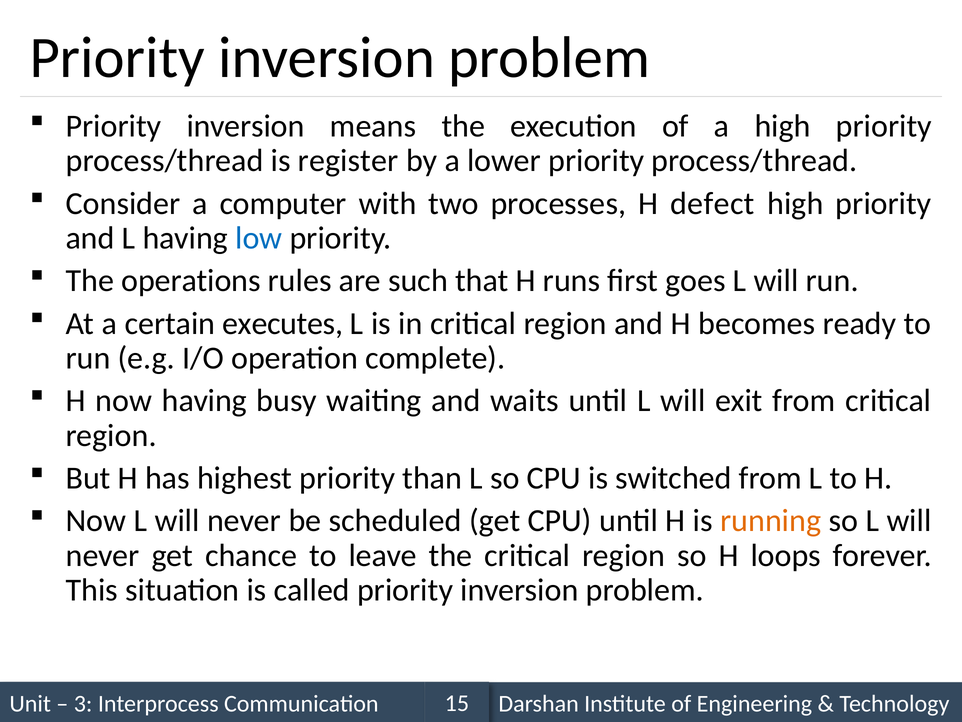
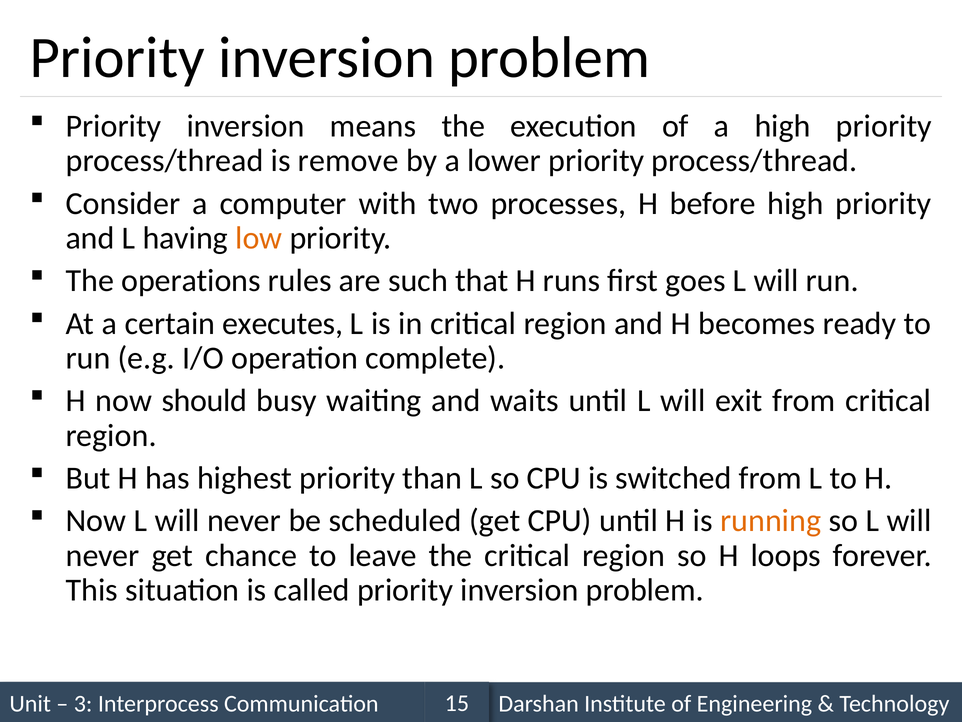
register: register -> remove (348, 161)
defect: defect -> before (713, 203)
low colour: blue -> orange (259, 238)
now having: having -> should (204, 401)
